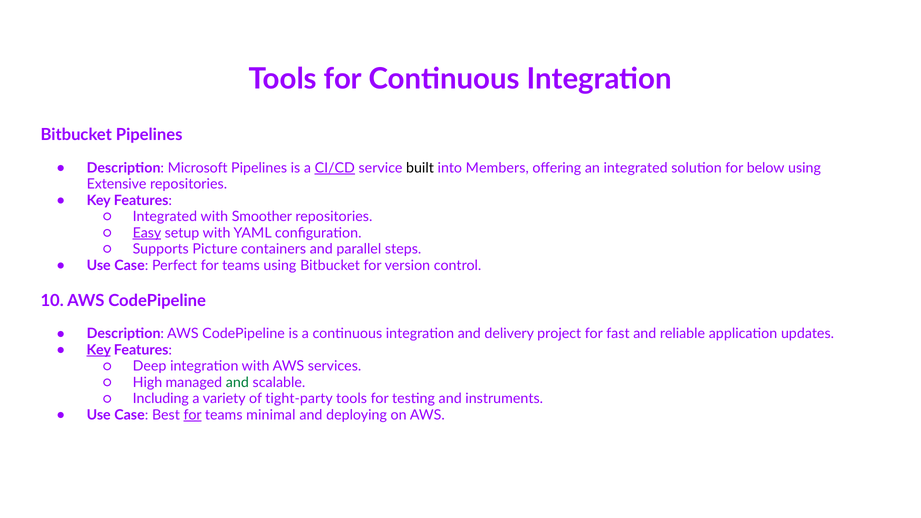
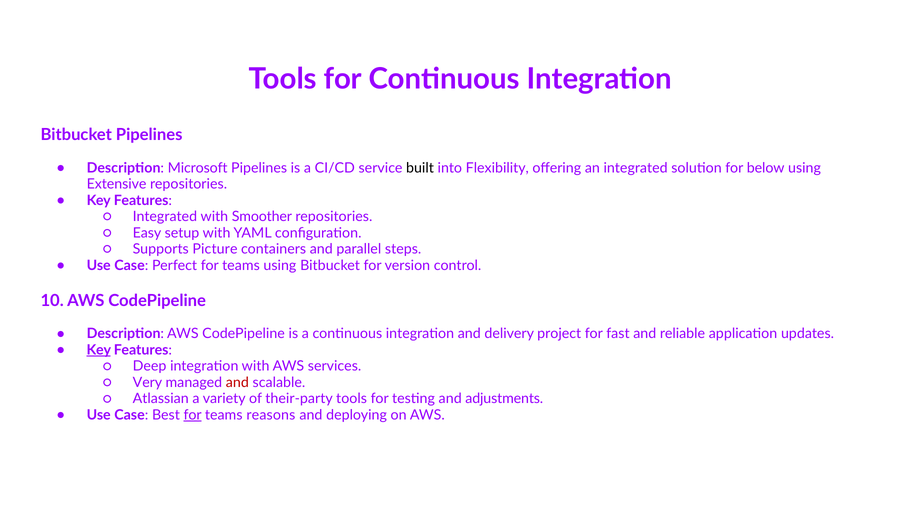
CI/CD underline: present -> none (335, 168)
Members: Members -> Flexibility (497, 168)
Easy underline: present -> none (147, 233)
High: High -> Very (147, 383)
and colour: green -> red (237, 383)
Including: Including -> Atlassian (161, 399)
tight-party: tight-party -> their-party (299, 399)
instruments: instruments -> adjustments (504, 399)
minimal: minimal -> reasons (271, 415)
